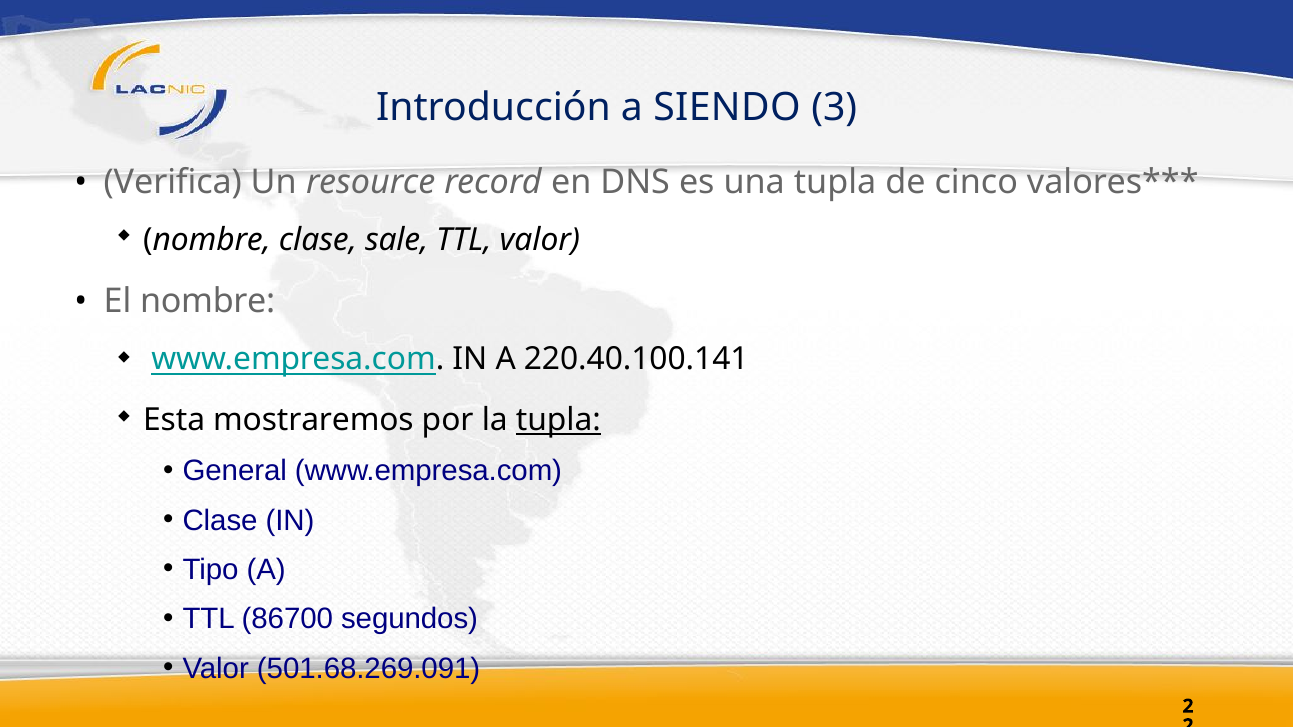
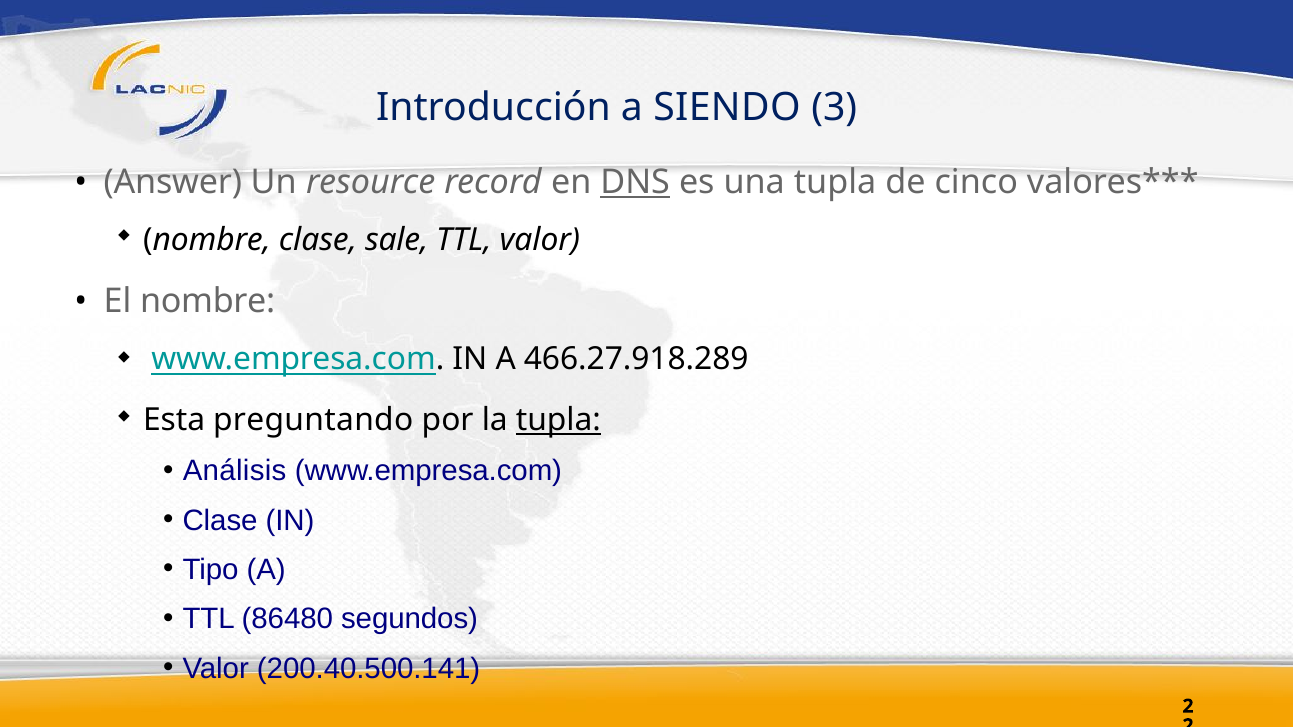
Verifica: Verifica -> Answer (173, 182)
DNS underline: none -> present (635, 182)
220.40.100.141: 220.40.100.141 -> 466.27.918.289 (636, 359)
mostraremos: mostraremos -> preguntando (313, 421)
General: General -> Análisis (235, 471)
86700: 86700 -> 86480 (287, 619)
501.68.269.091: 501.68.269.091 -> 200.40.500.141 (369, 669)
